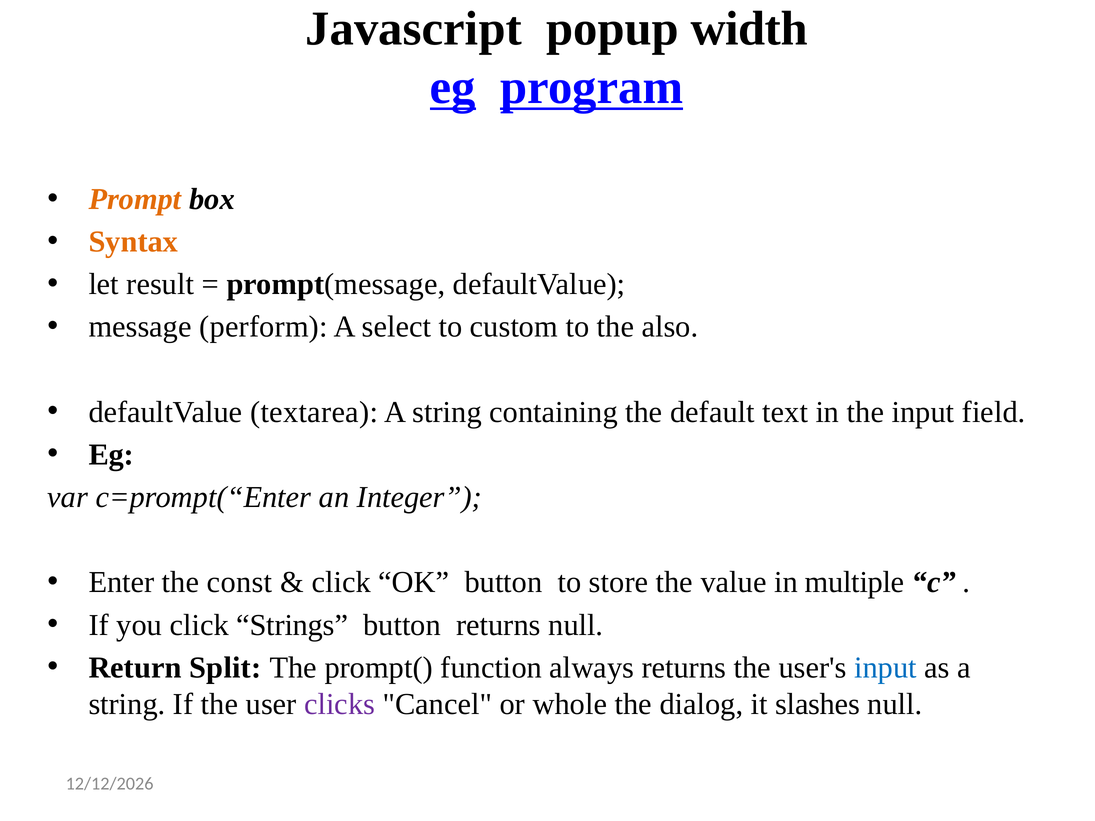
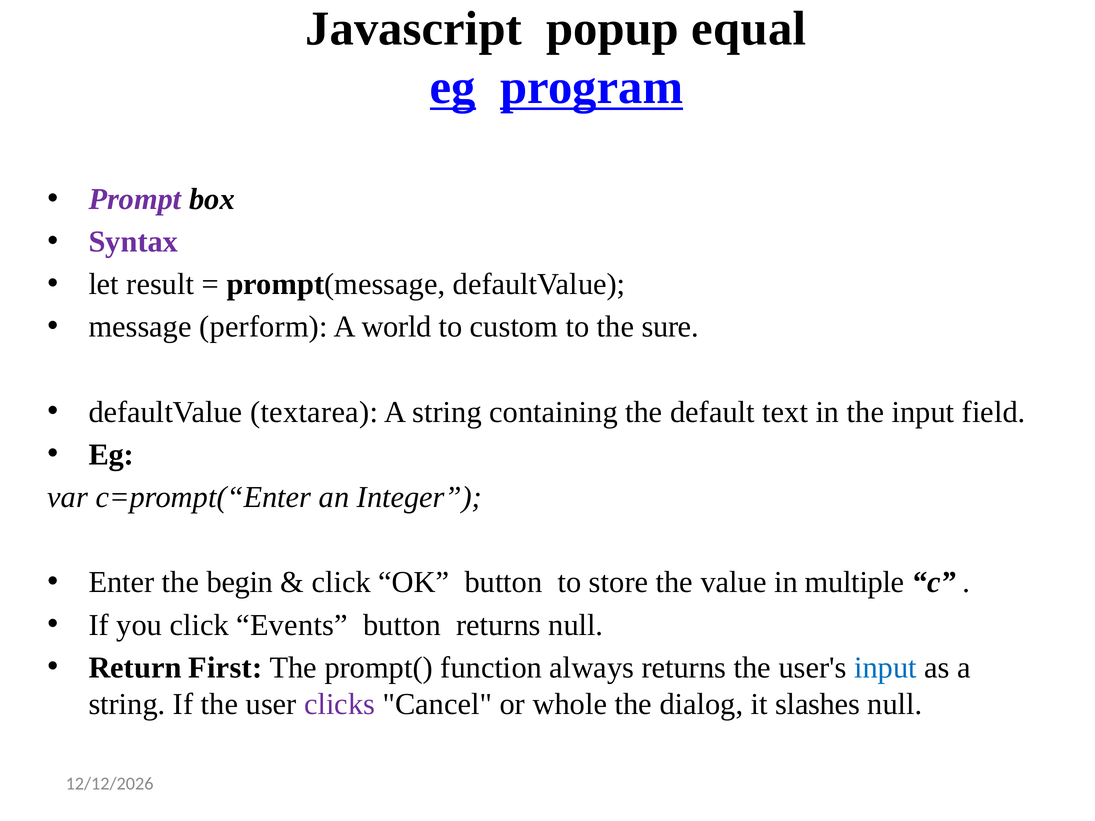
width: width -> equal (749, 29)
Prompt colour: orange -> purple (135, 199)
Syntax colour: orange -> purple (133, 242)
select: select -> world (397, 327)
also: also -> sure (670, 327)
const: const -> begin (240, 583)
Strings: Strings -> Events (292, 625)
Split: Split -> First (225, 668)
